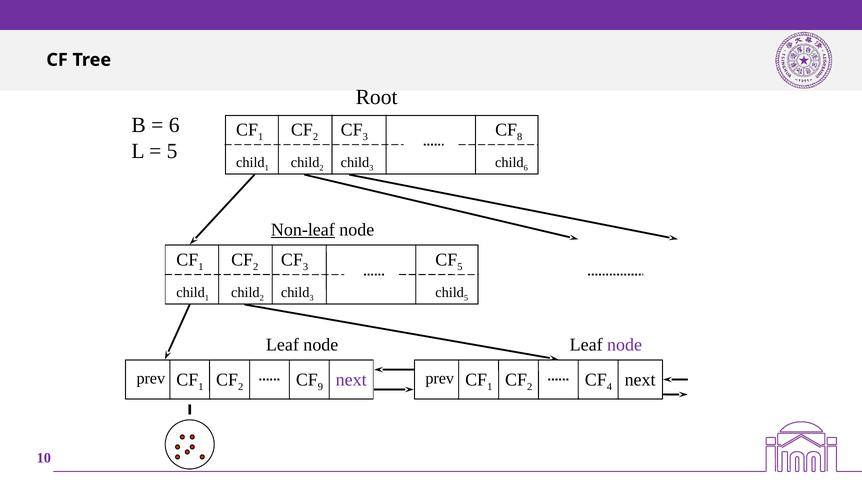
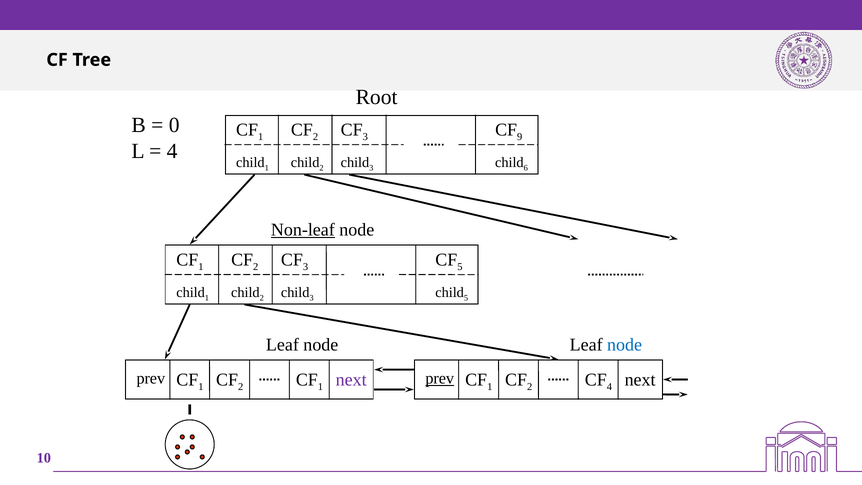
6: 6 -> 0 (174, 125)
8: 8 -> 9 (520, 137)
5: 5 -> 4 (172, 151)
node colour: purple -> blue (625, 345)
prev underline: none -> present (440, 378)
9: 9 -> 1 (320, 387)
